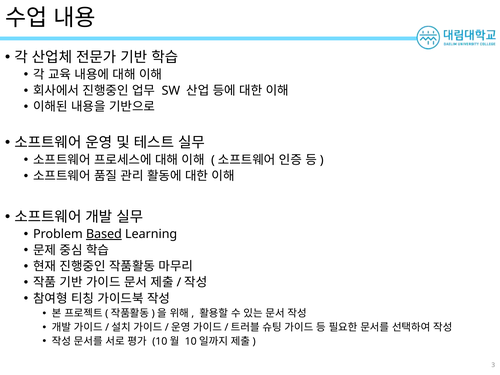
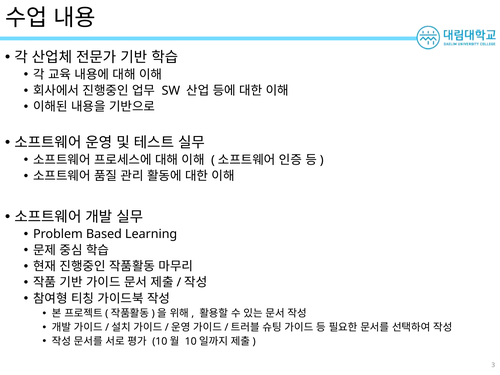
Based underline: present -> none (104, 234)
